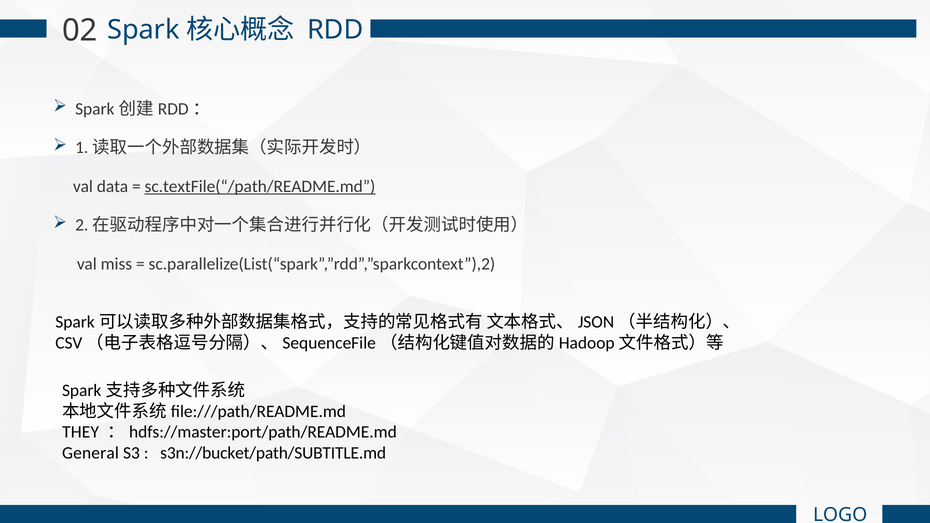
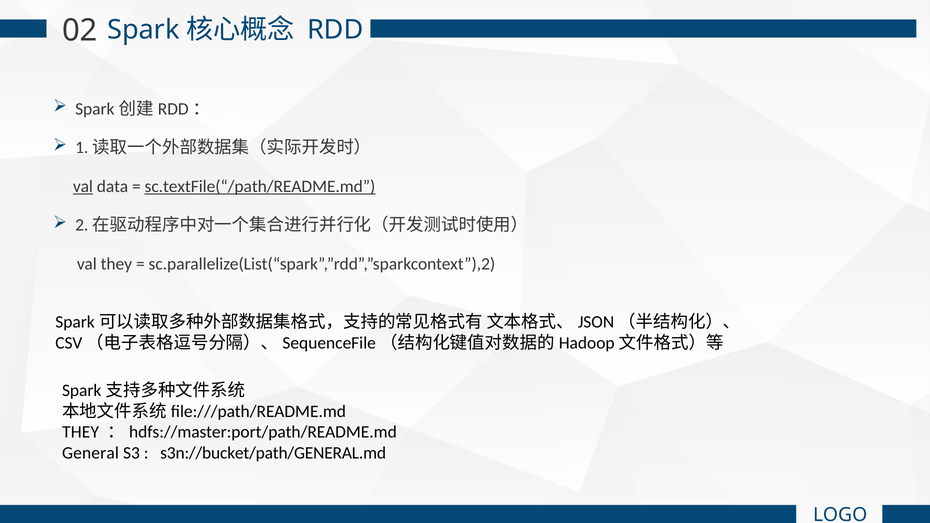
val underline: none -> present (83, 186)
val miss: miss -> they (116, 264)
s3n://bucket/path/SUBTITLE.md: s3n://bucket/path/SUBTITLE.md -> s3n://bucket/path/GENERAL.md (273, 453)
